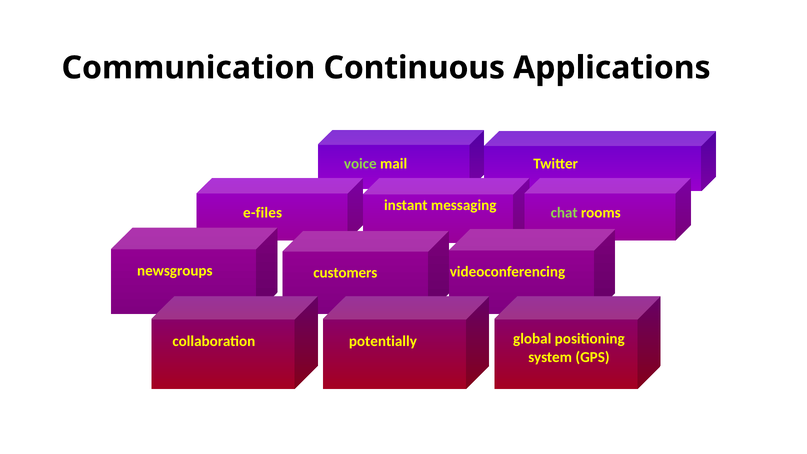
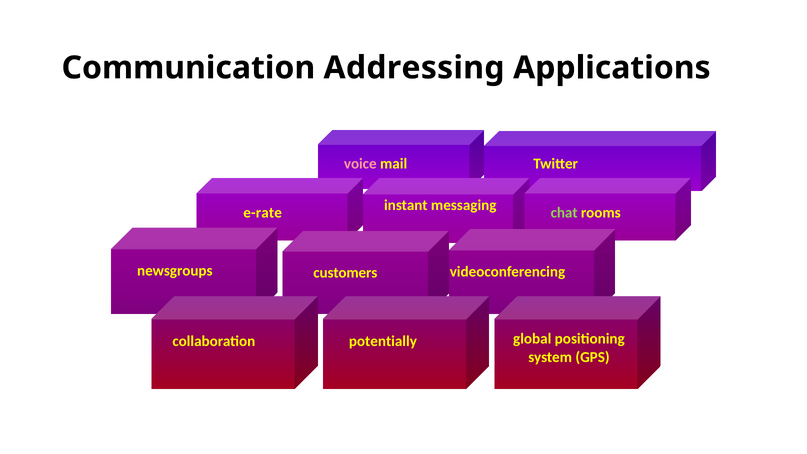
Continuous: Continuous -> Addressing (414, 68)
voice colour: light green -> pink (360, 163)
e-files: e-files -> e-rate (263, 213)
